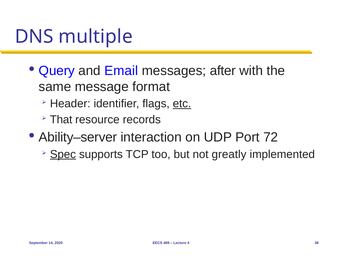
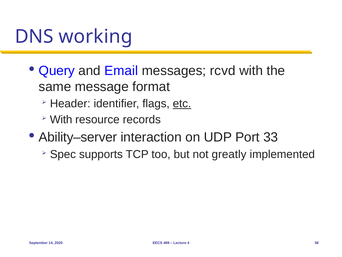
multiple: multiple -> working (96, 37)
after: after -> rcvd (223, 70)
That: That -> With (61, 119)
72: 72 -> 33 (271, 137)
Spec underline: present -> none (63, 154)
